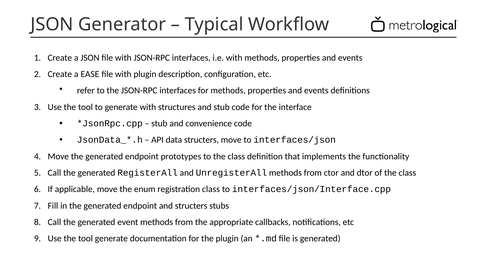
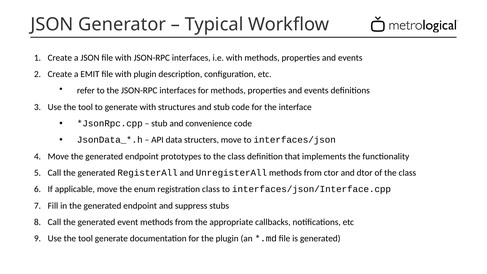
EASE: EASE -> EMIT (90, 74)
and structers: structers -> suppress (191, 206)
